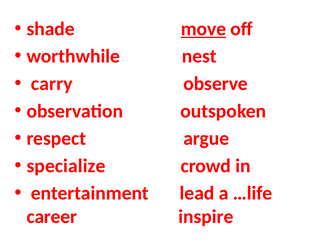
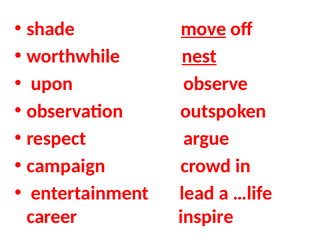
nest underline: none -> present (199, 56)
carry: carry -> upon (52, 84)
specialize: specialize -> campaign (66, 166)
